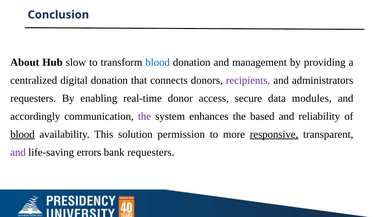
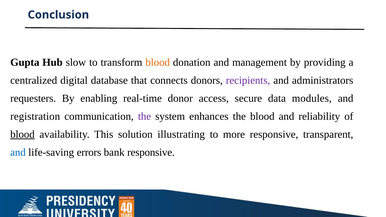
About: About -> Gupta (25, 62)
blood colour: blue -> orange (158, 62)
digital donation: donation -> database (109, 80)
accordingly: accordingly -> registration (35, 116)
the based: based -> blood (262, 116)
permission: permission -> illustrating (181, 134)
responsive underline: present -> none (274, 134)
and colour: purple -> blue (18, 152)
bank requesters: requesters -> responsive (151, 152)
